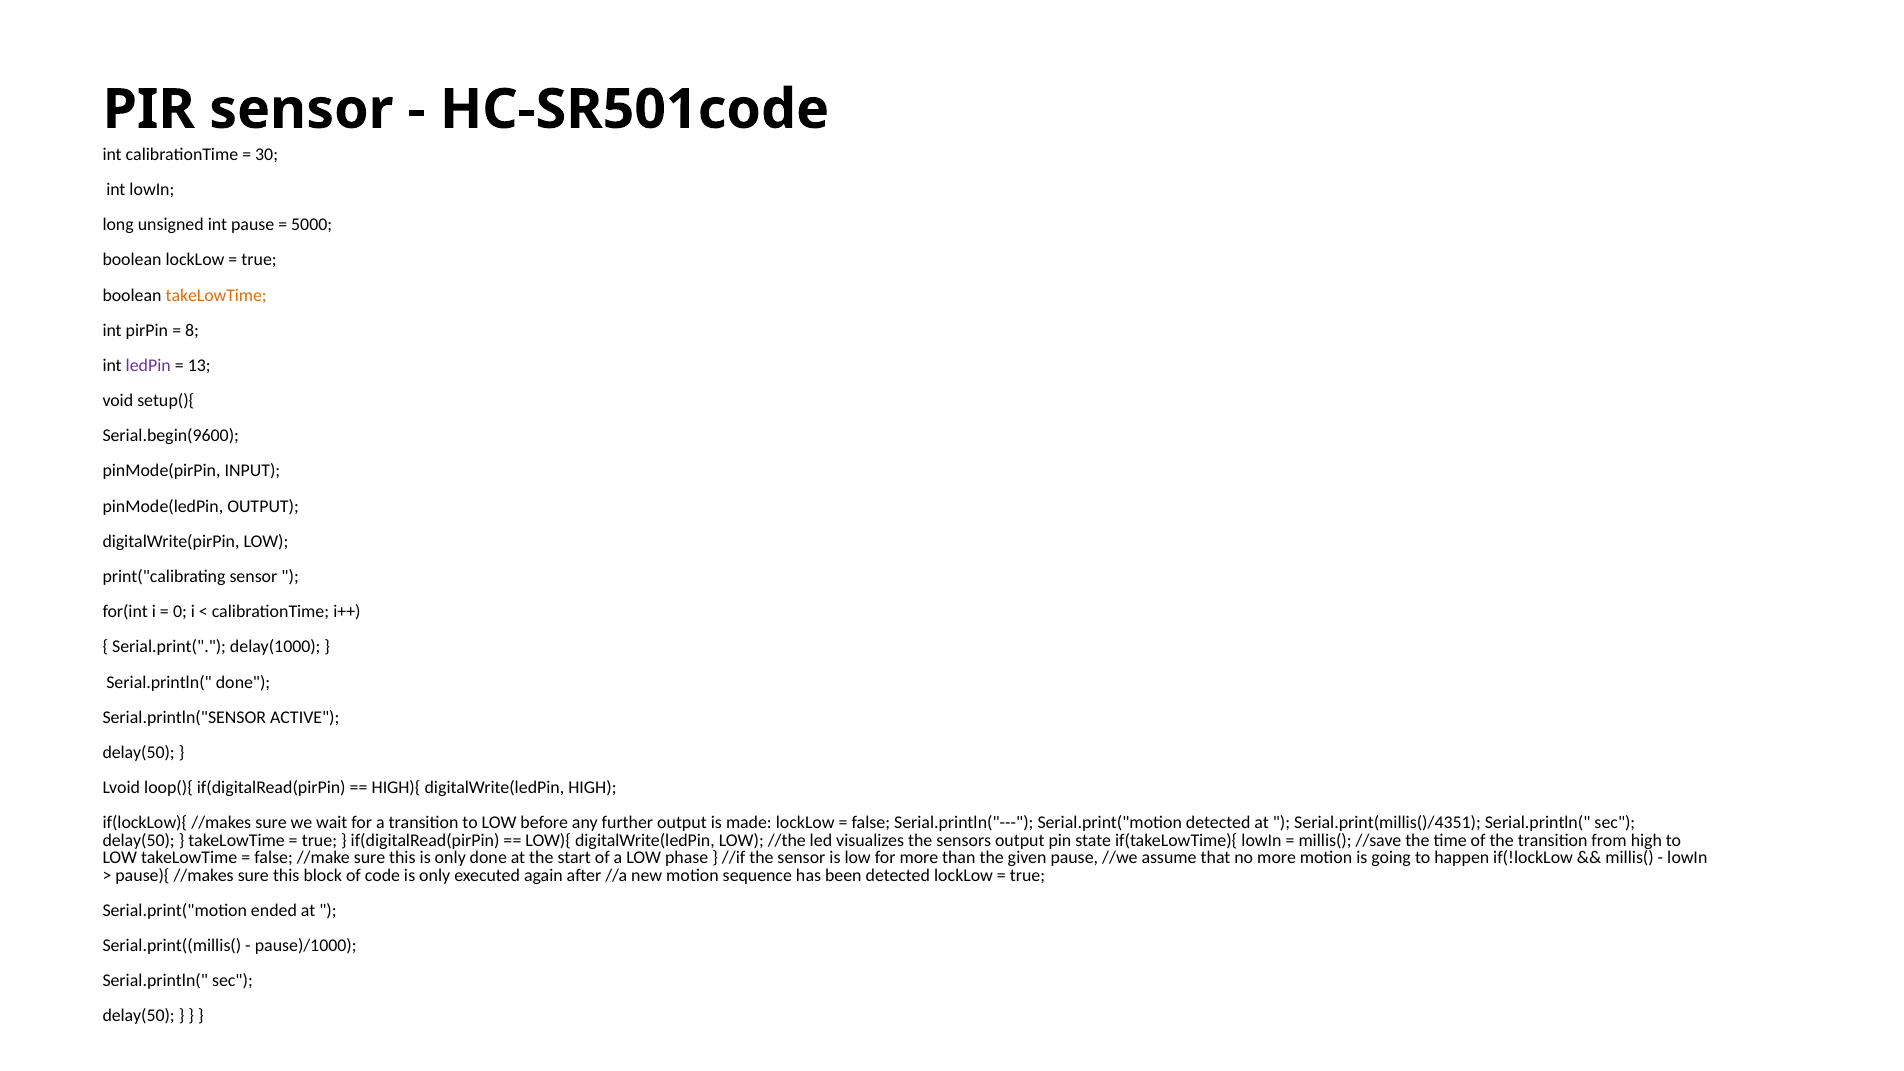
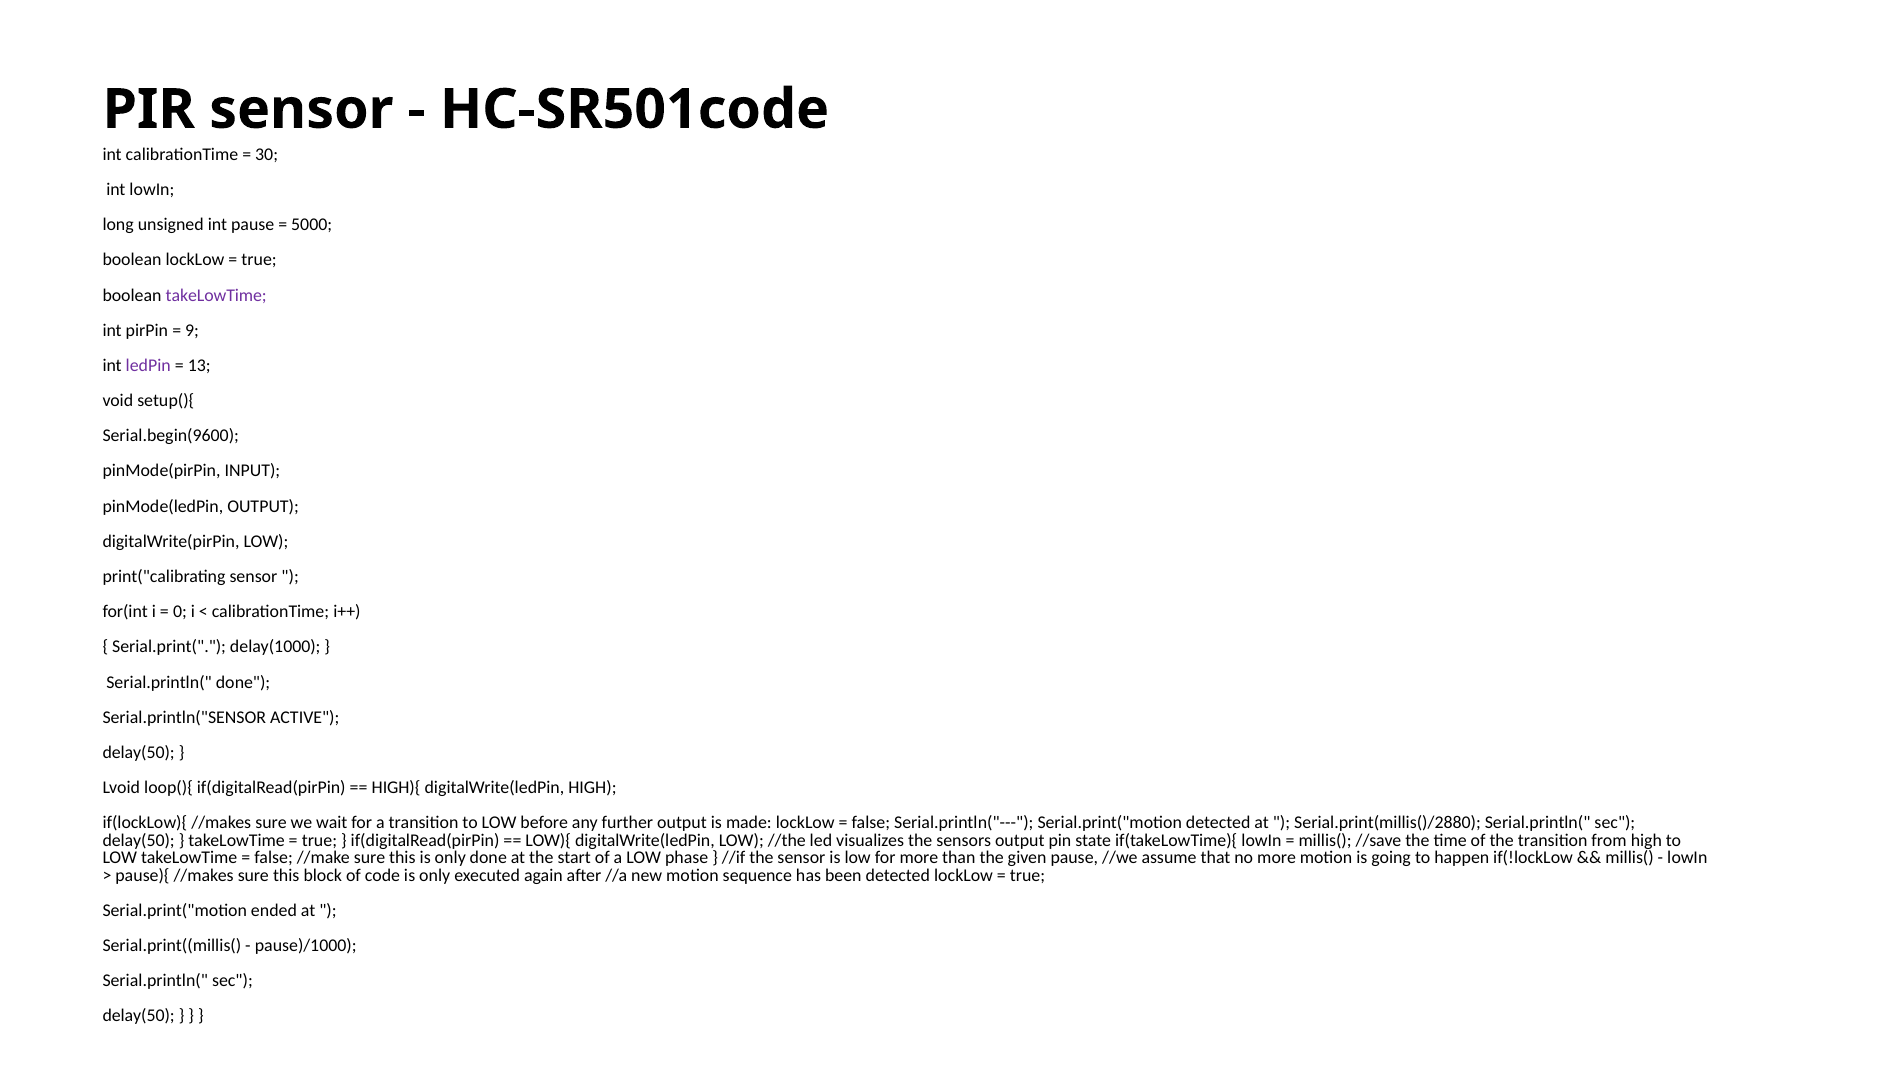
takeLowTime colour: orange -> purple (216, 295)
8: 8 -> 9 (192, 330)
Serial.print(millis()/4351: Serial.print(millis()/4351 -> Serial.print(millis()/2880 (1388, 823)
